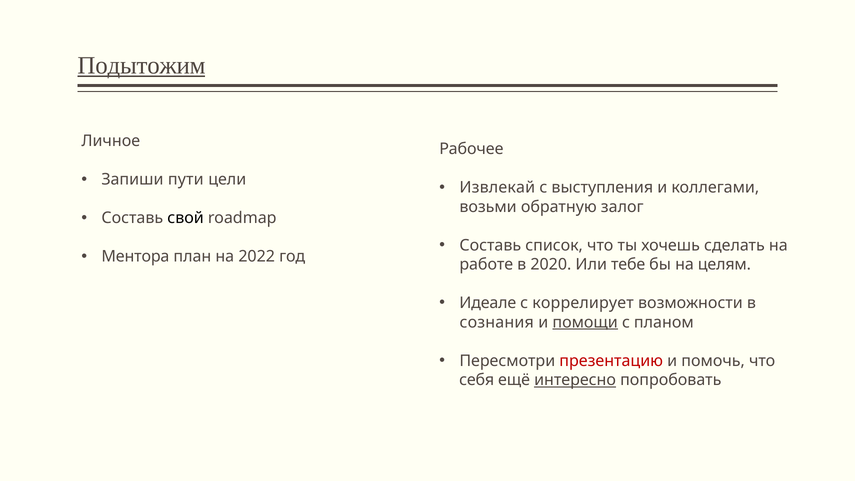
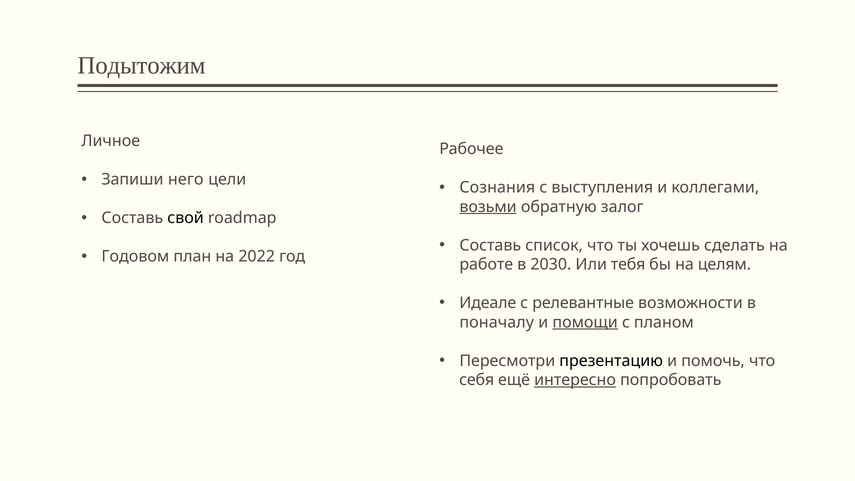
Подытожим underline: present -> none (141, 65)
пути: пути -> него (186, 180)
Извлекай: Извлекай -> Сознания (497, 188)
возьми underline: none -> present (488, 207)
Ментора: Ментора -> Годовом (135, 257)
2020: 2020 -> 2030 (551, 265)
тебе: тебе -> тебя (628, 265)
коррелирует: коррелирует -> релевантные (583, 303)
сознания: сознания -> поначалу (497, 322)
презентацию colour: red -> black (611, 361)
